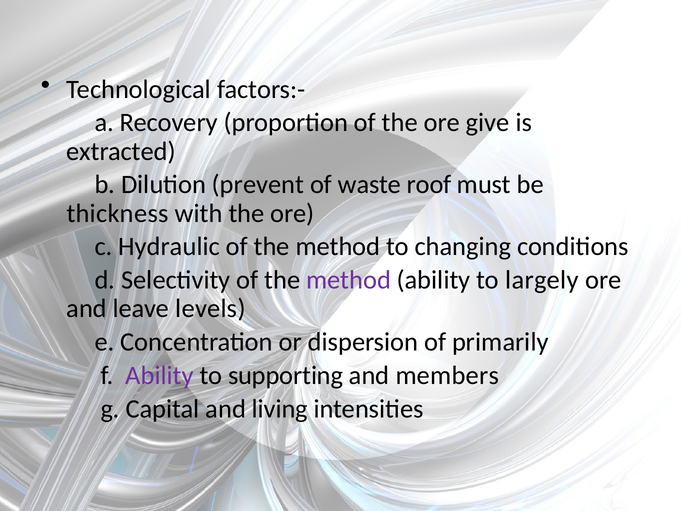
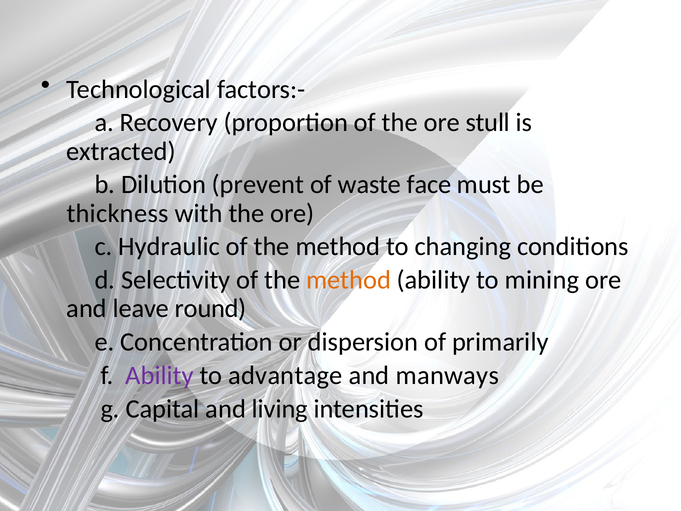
give: give -> stull (488, 123)
roof: roof -> face (429, 185)
method colour: purple -> orange (349, 280)
largely: largely -> mining (542, 280)
levels: levels -> round (211, 309)
supporting: supporting -> advantage (285, 375)
members: members -> manways (447, 375)
